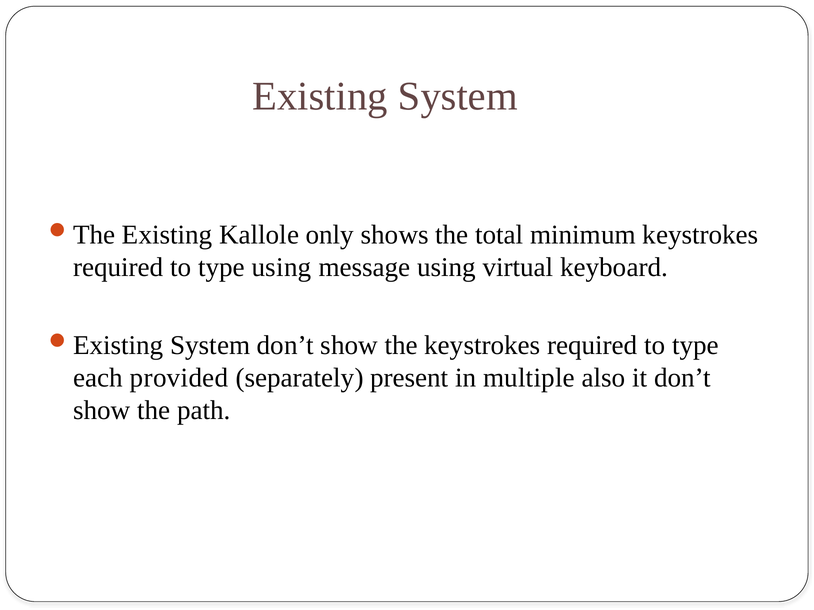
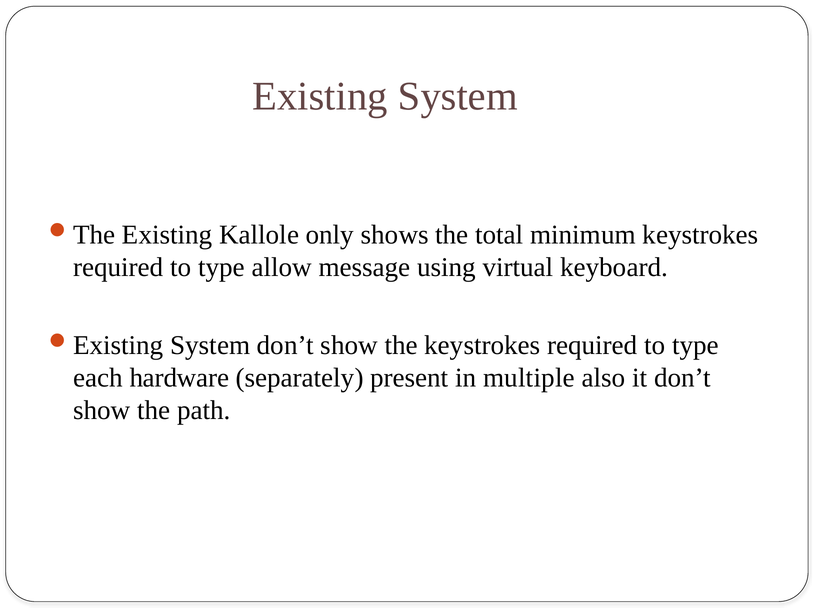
type using: using -> allow (282, 267)
provided: provided -> hardware (179, 378)
